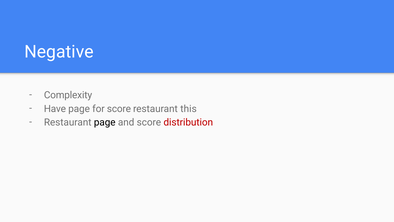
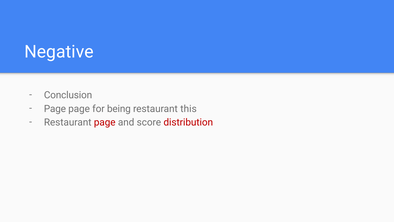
Complexity: Complexity -> Conclusion (68, 95)
Have: Have -> Page (55, 109)
for score: score -> being (119, 109)
page colour: black -> red (105, 122)
